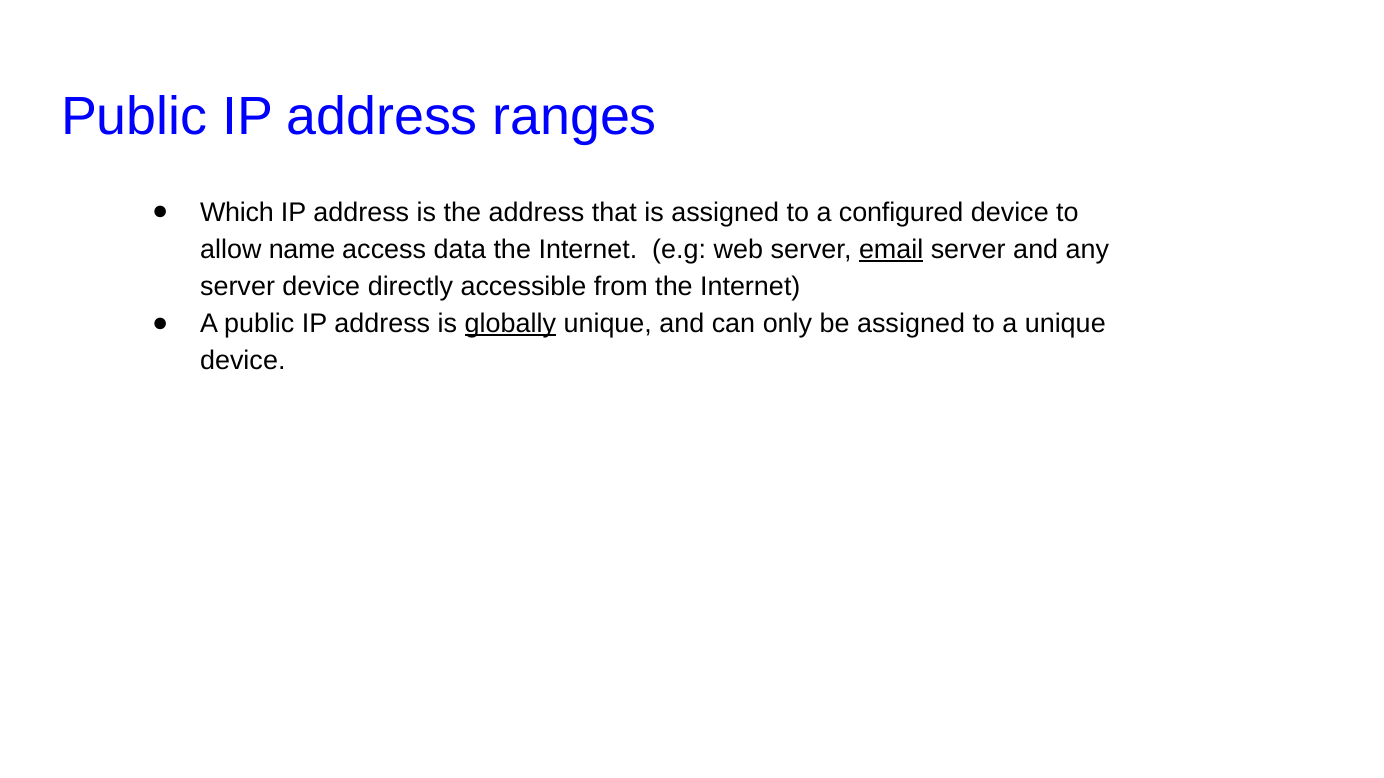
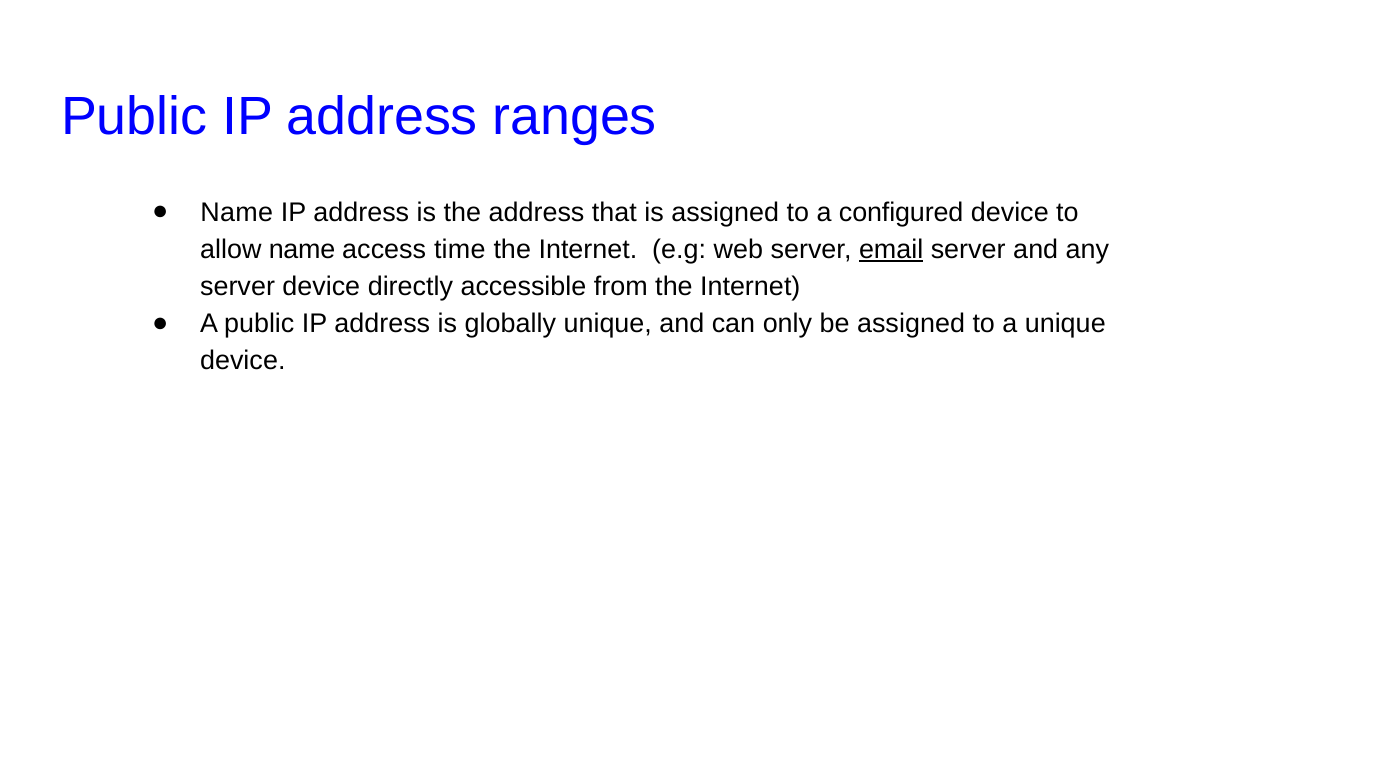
Which: Which -> Name (237, 212)
data: data -> time (460, 250)
globally underline: present -> none (510, 324)
